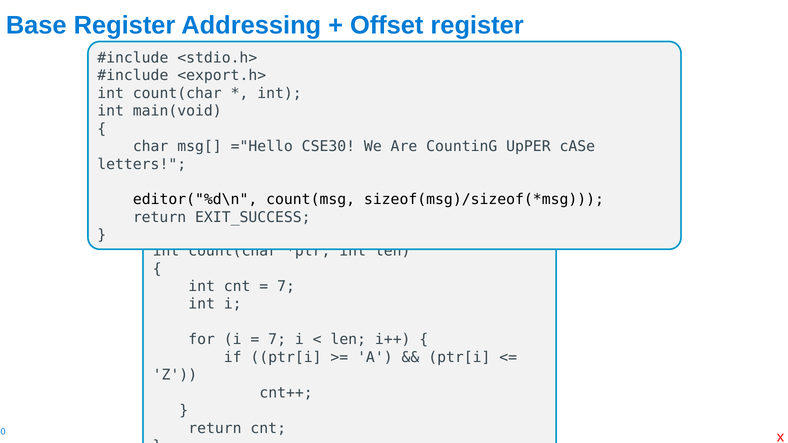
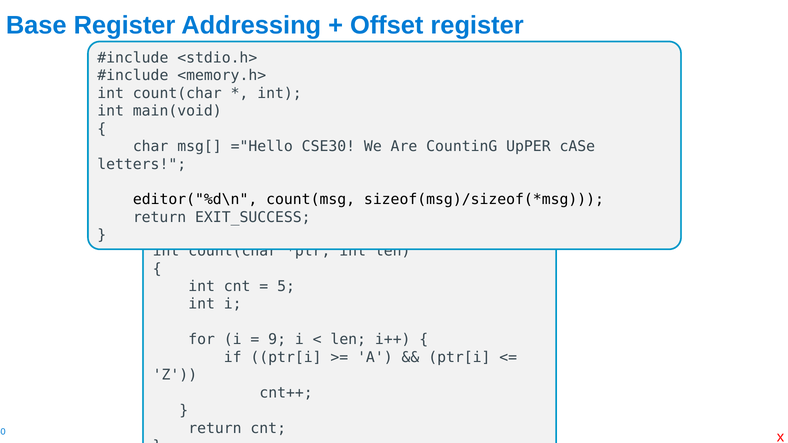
<export.h>: <export.h> -> <memory.h> (222, 76)
7: 7 -> 5 (286, 287)
7: 7 -> 9 (277, 340)
